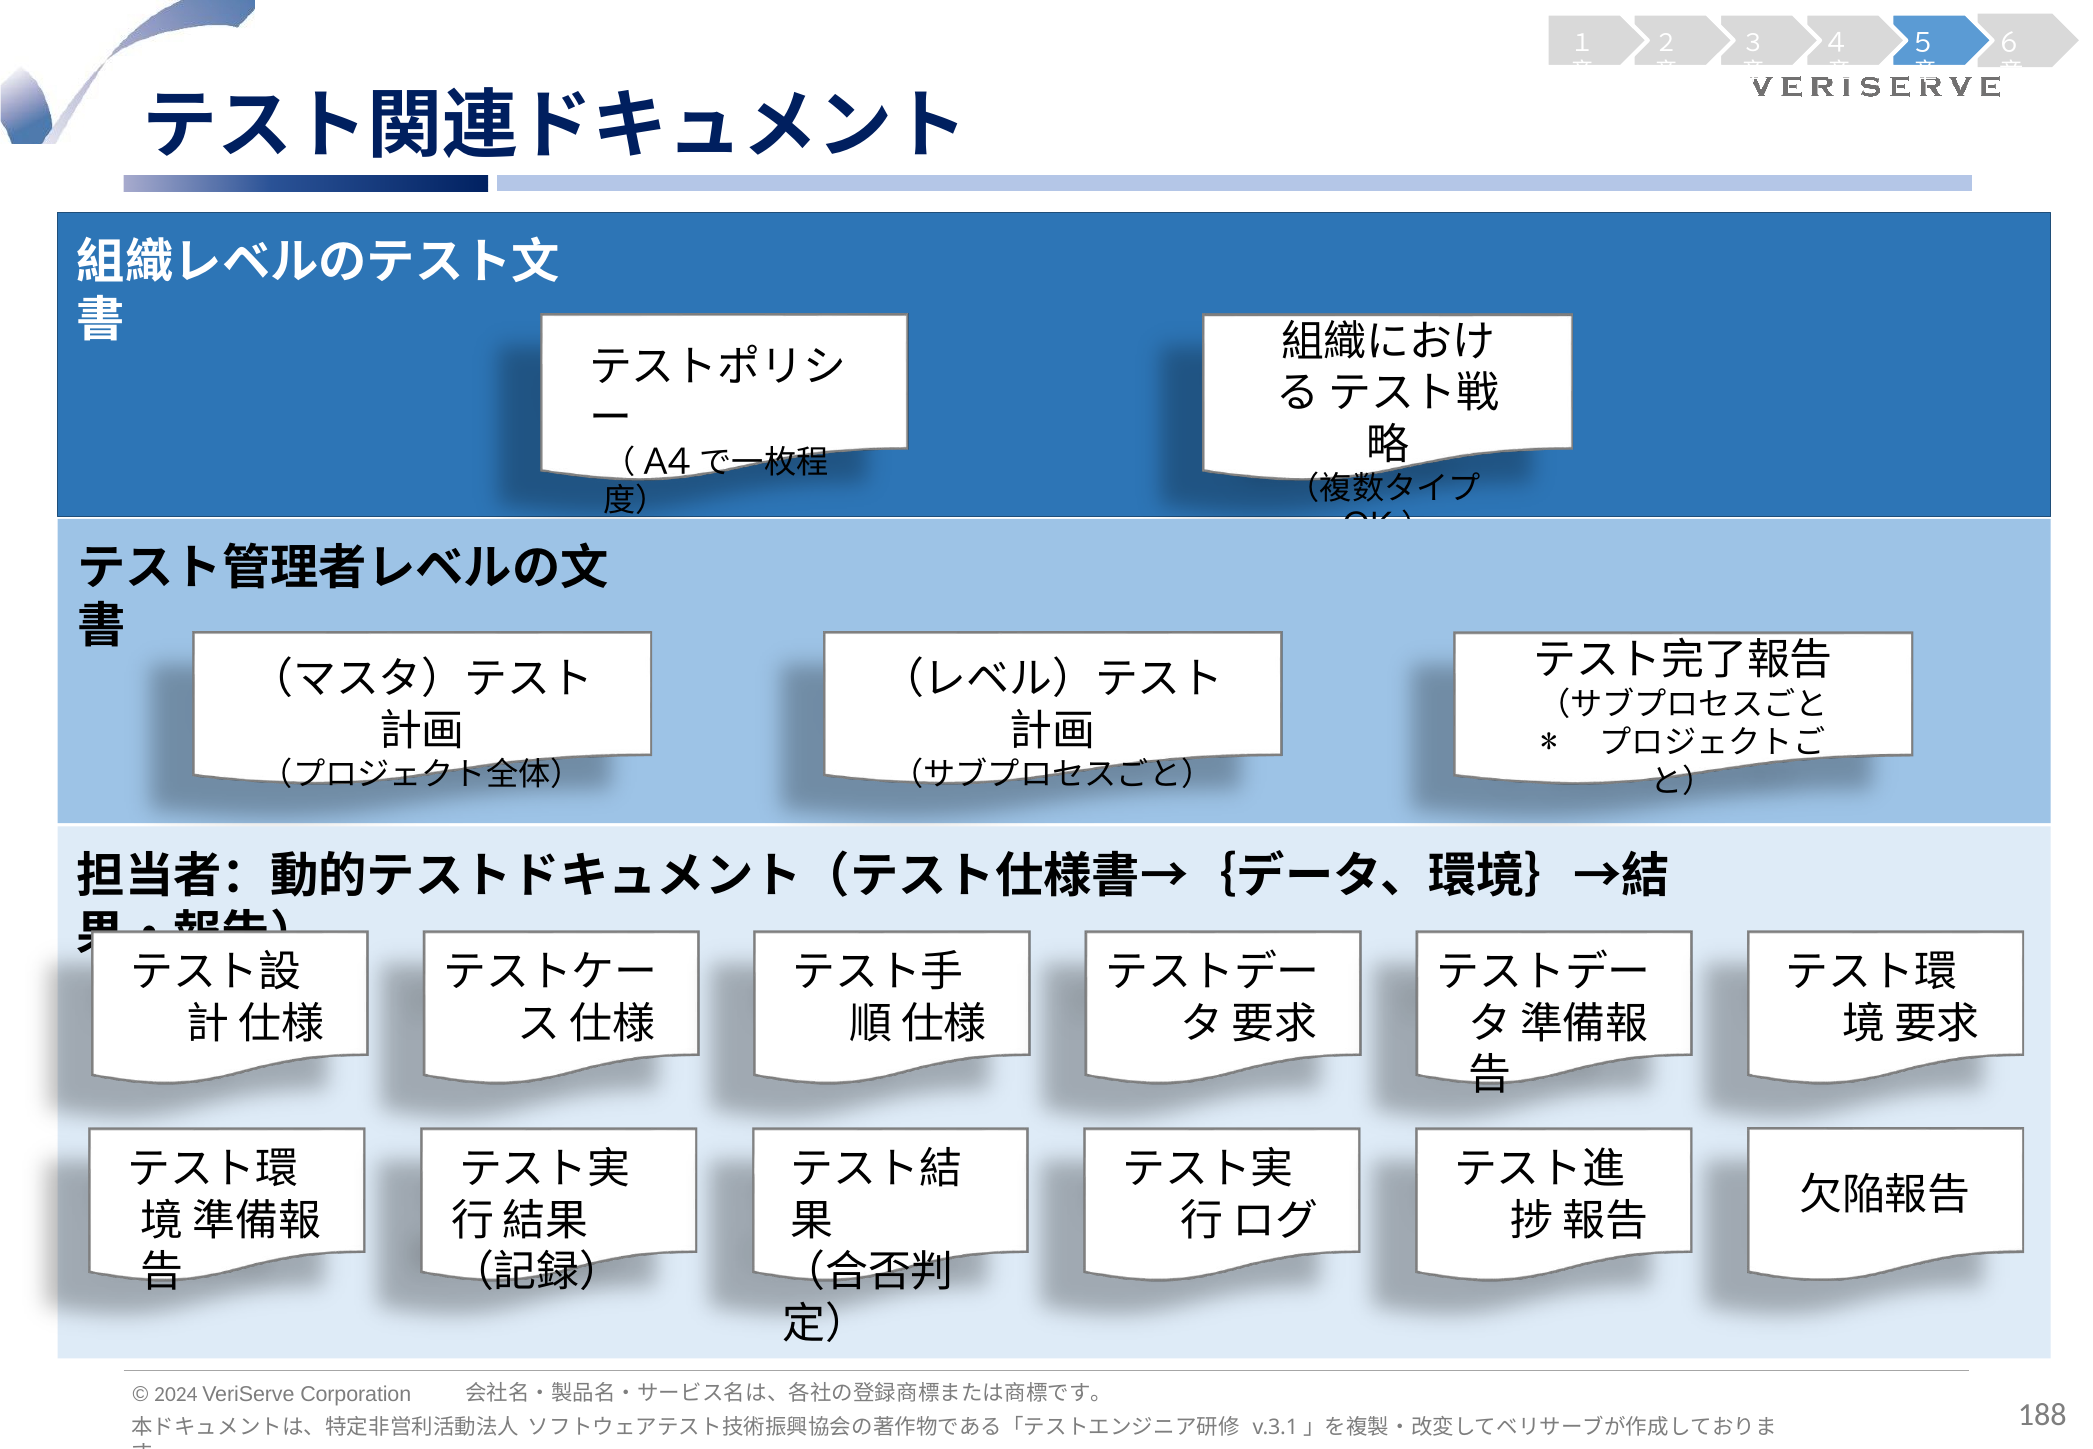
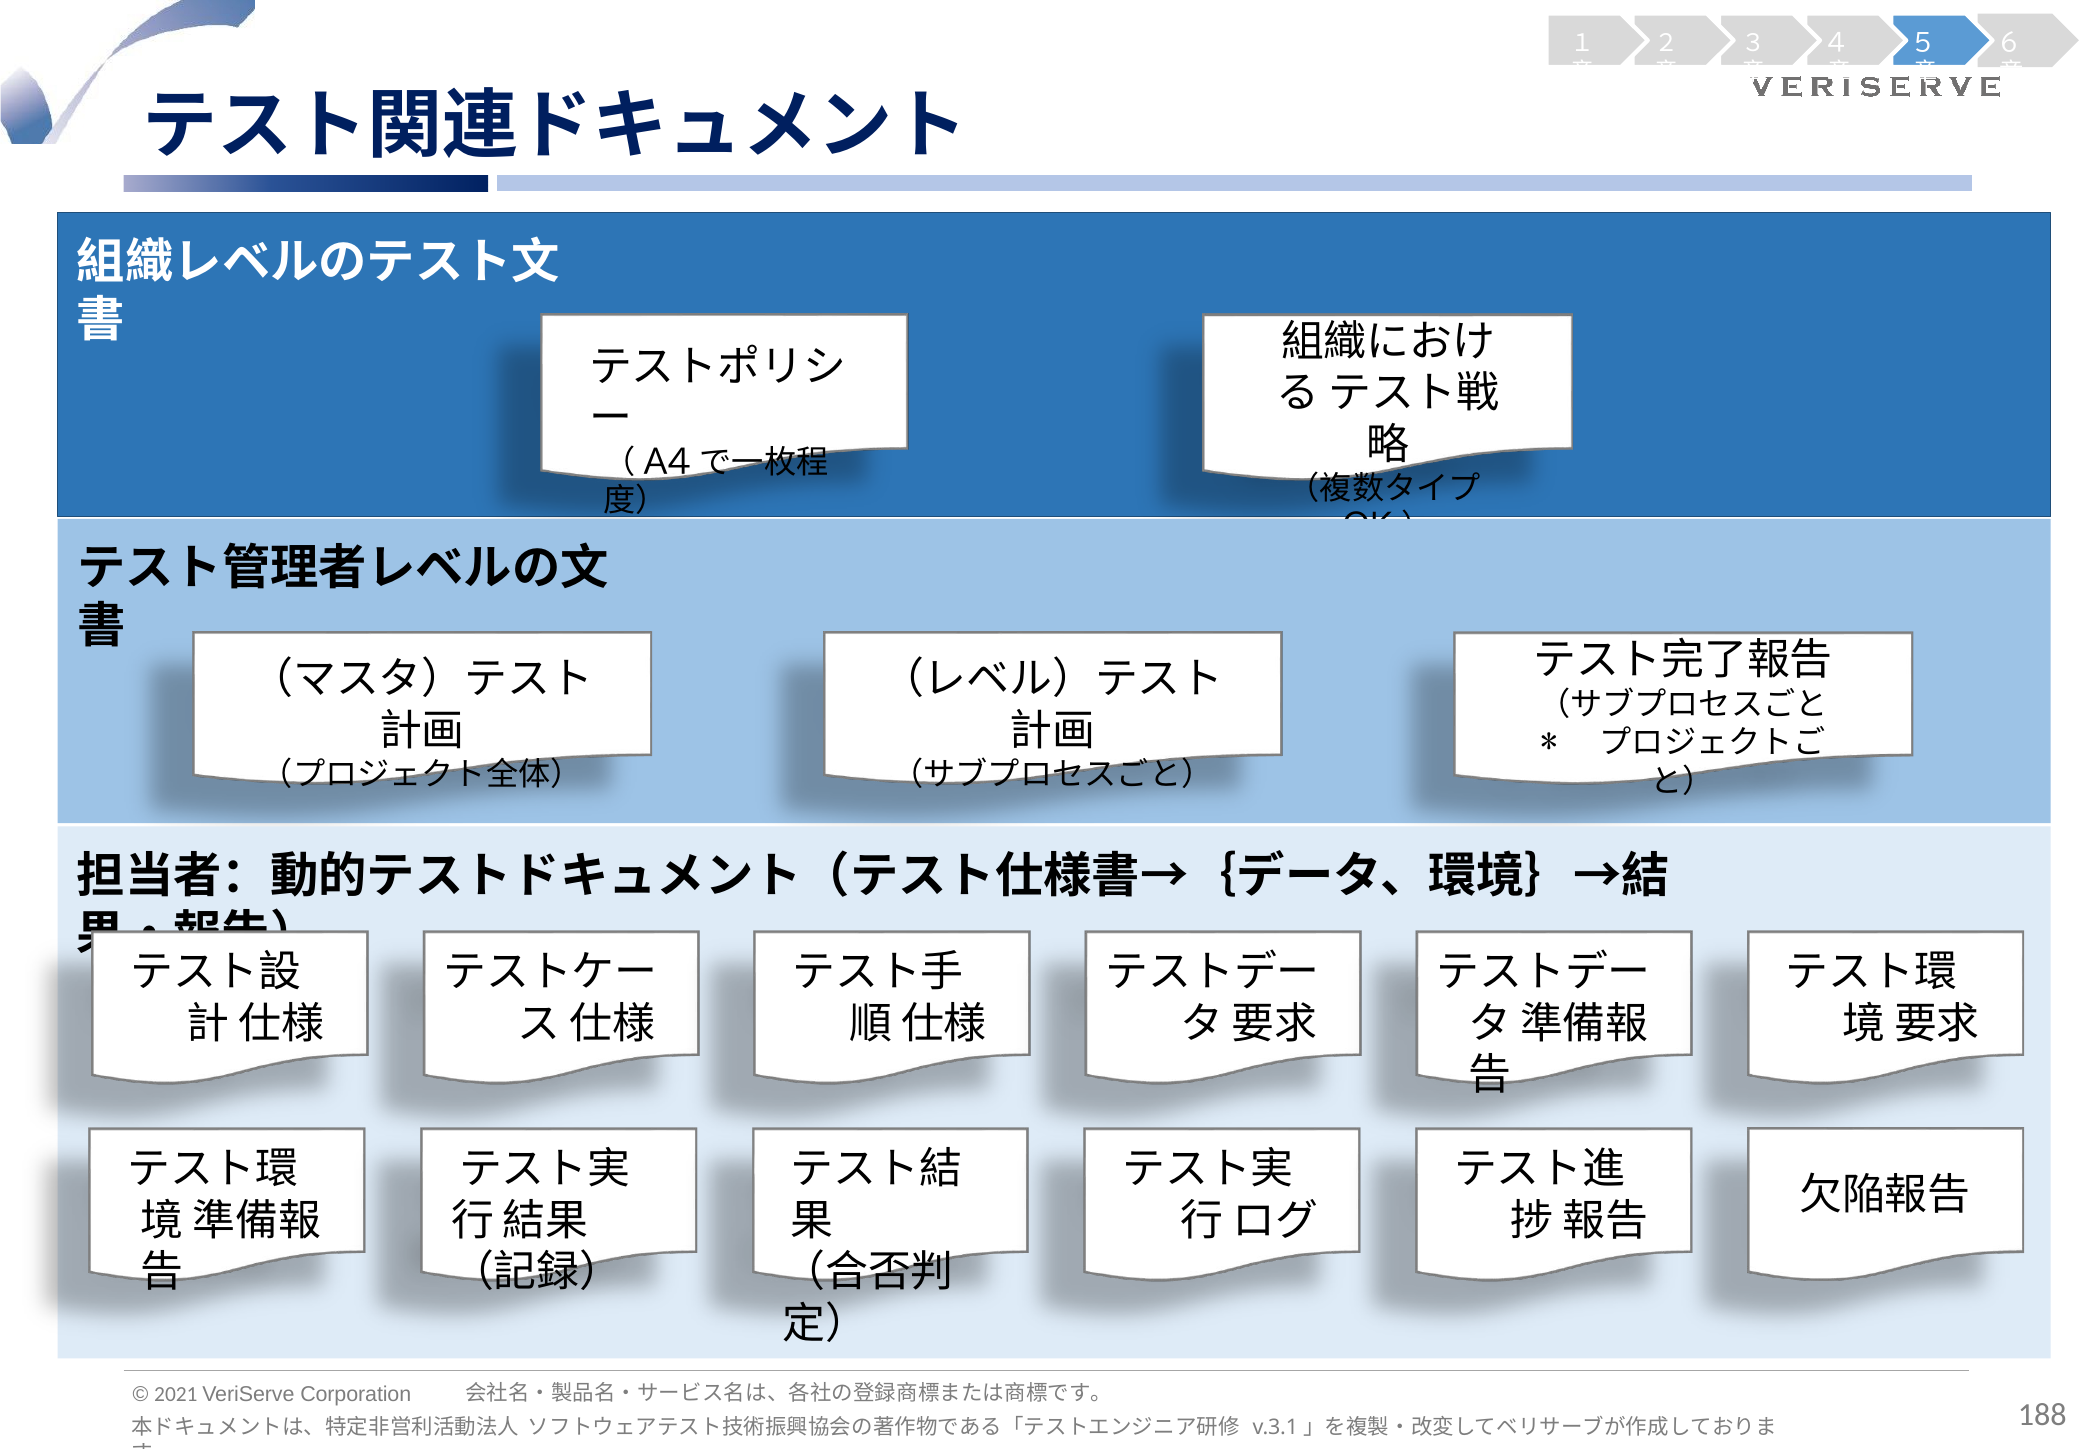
2024: 2024 -> 2021 (176, 1395)
